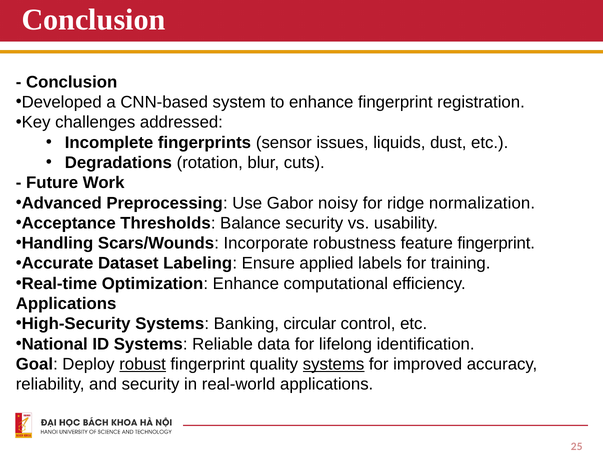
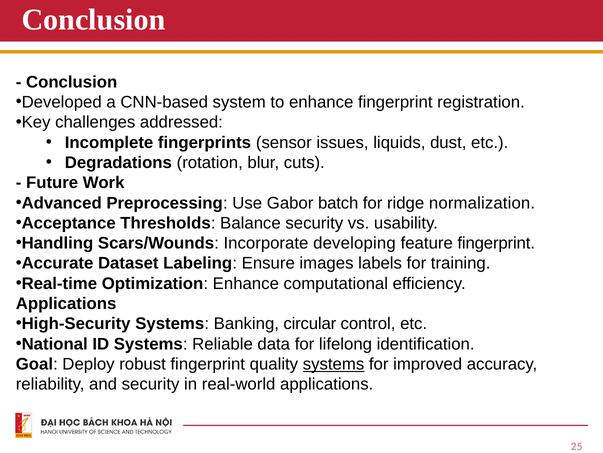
noisy: noisy -> batch (338, 203)
robustness: robustness -> developing (354, 243)
applied: applied -> images (326, 263)
robust underline: present -> none (143, 364)
